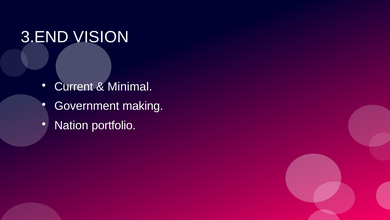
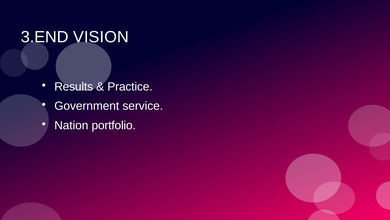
Current: Current -> Results (74, 86)
Minimal: Minimal -> Practice (130, 86)
making: making -> service (143, 106)
